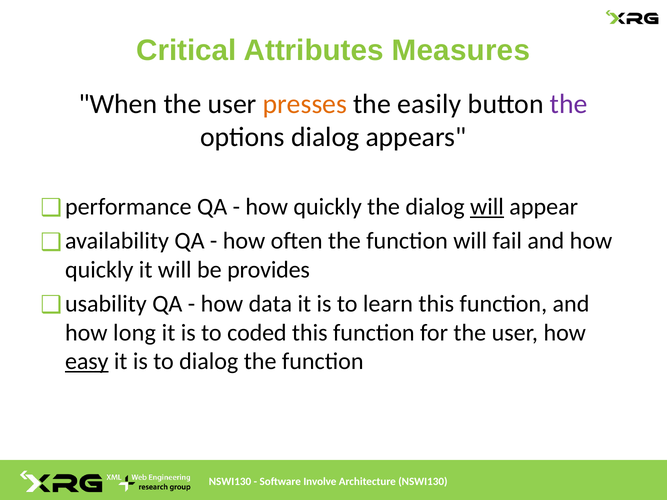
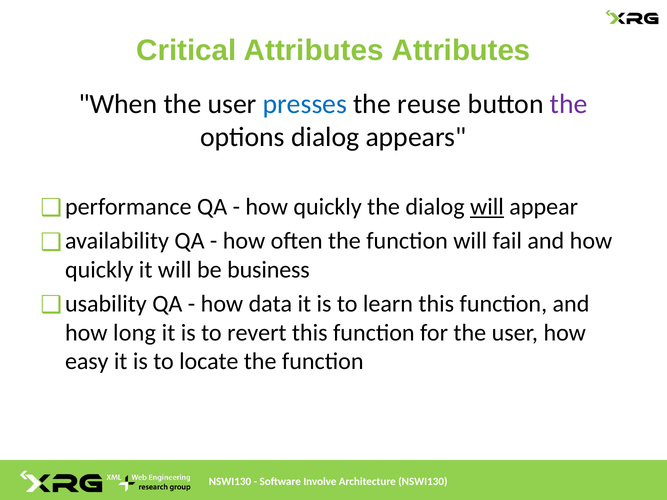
Attributes Measures: Measures -> Attributes (461, 50)
presses colour: orange -> blue (305, 104)
easily: easily -> reuse (429, 104)
provides: provides -> business (268, 270)
coded: coded -> revert (257, 333)
easy underline: present -> none (87, 362)
to dialog: dialog -> locate (209, 362)
